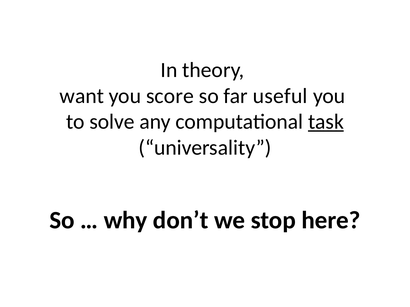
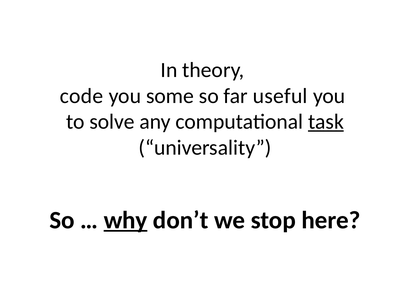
want: want -> code (82, 96)
score: score -> some (170, 96)
why underline: none -> present (126, 220)
